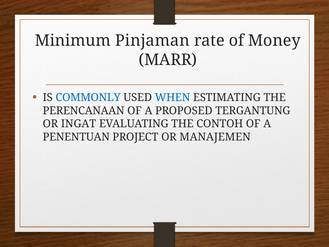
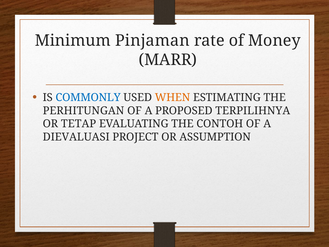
WHEN colour: blue -> orange (173, 97)
PERENCANAAN: PERENCANAAN -> PERHITUNGAN (83, 111)
TERGANTUNG: TERGANTUNG -> TERPILIHNYA (253, 111)
INGAT: INGAT -> TETAP (79, 124)
PENENTUAN: PENENTUAN -> DIEVALUASI (76, 137)
MANAJEMEN: MANAJEMEN -> ASSUMPTION (215, 137)
